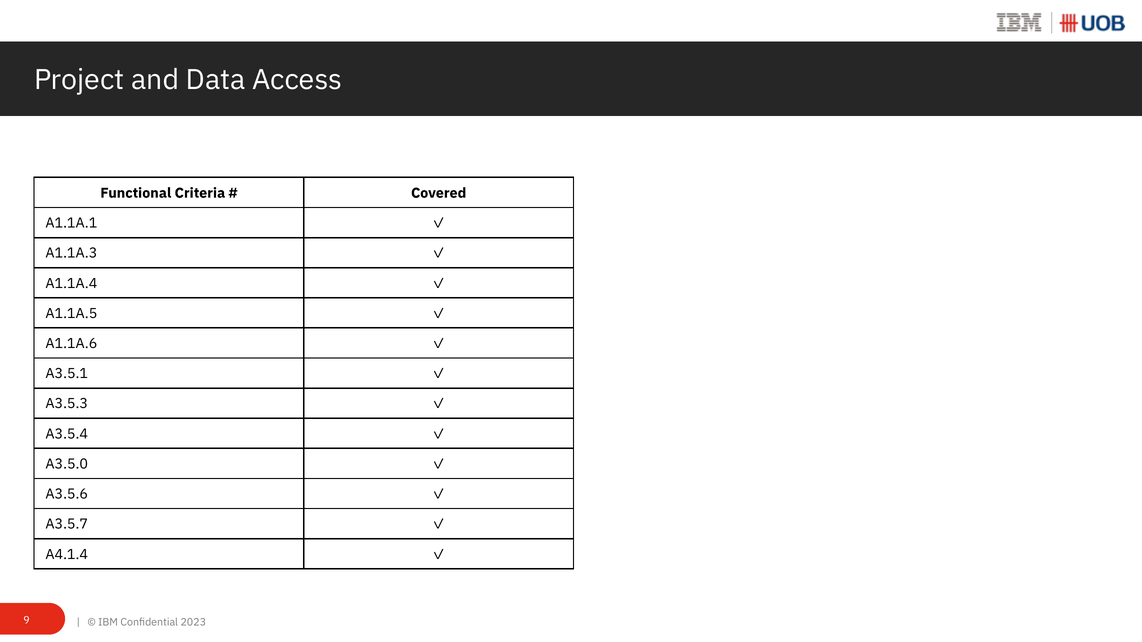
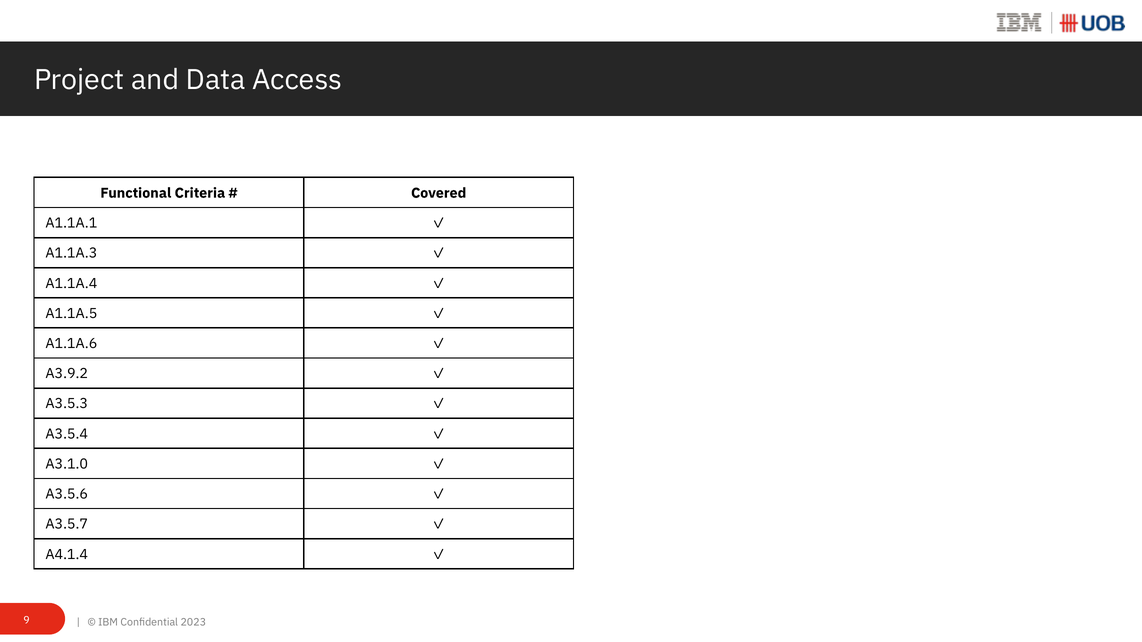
A3.5.1: A3.5.1 -> A3.9.2 (67, 374)
A3.5.0: A3.5.0 -> A3.1.0 (67, 464)
